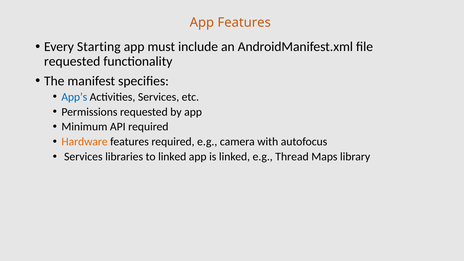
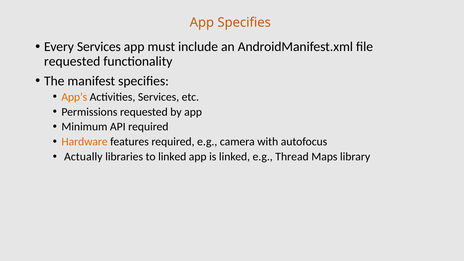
App Features: Features -> Specifies (244, 23)
Every Starting: Starting -> Services (99, 47)
App’s colour: blue -> orange (74, 97)
Services: Services -> Actually (83, 157)
